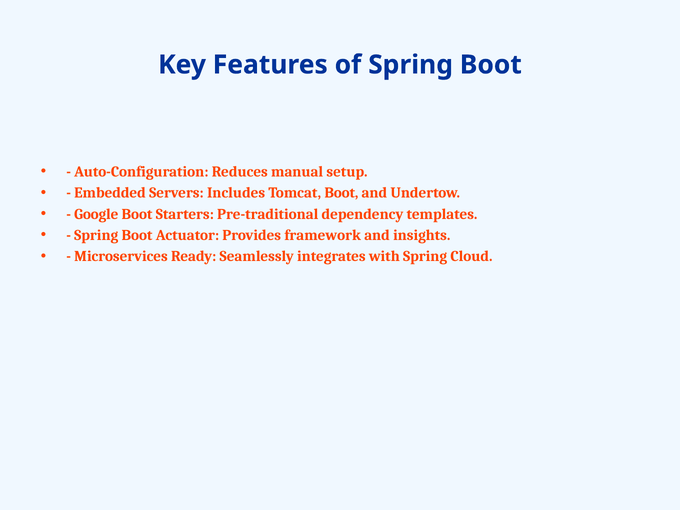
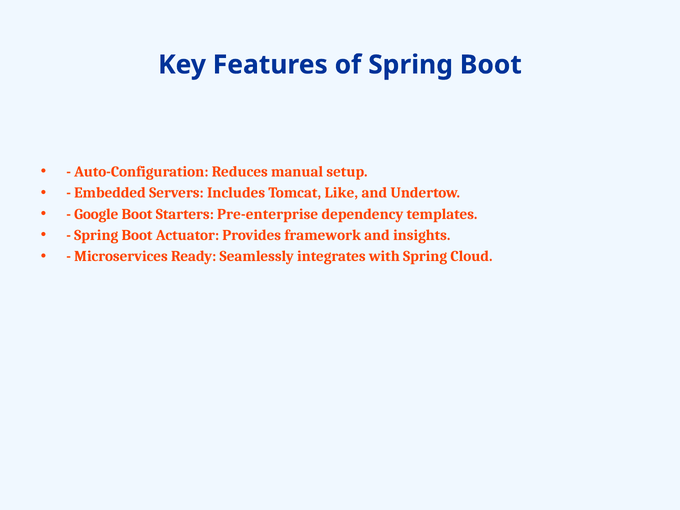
Tomcat Boot: Boot -> Like (341, 193)
Pre-traditional: Pre-traditional -> Pre-enterprise (268, 214)
